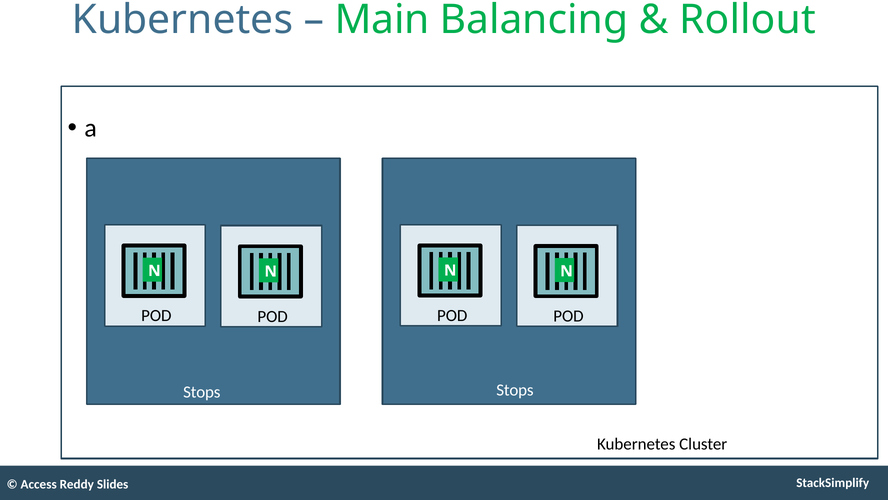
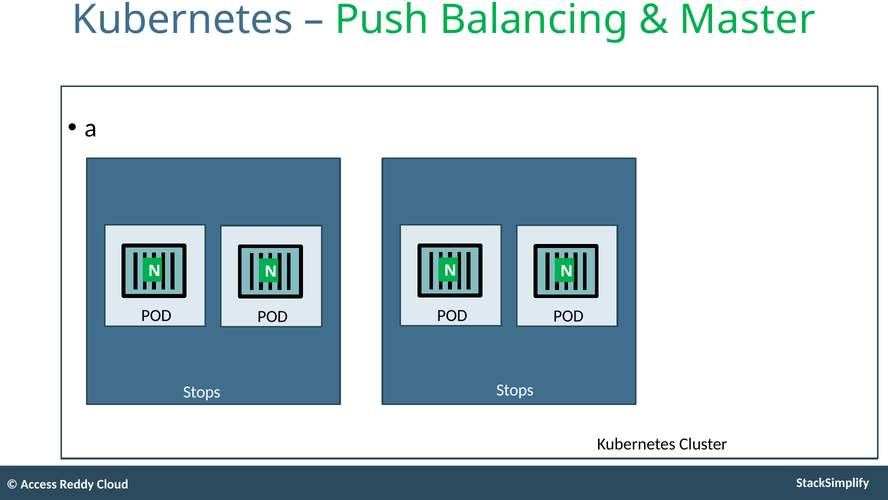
Main: Main -> Push (382, 20)
Rollout: Rollout -> Master (747, 20)
Slides: Slides -> Cloud (113, 484)
